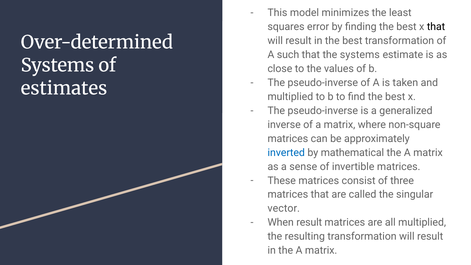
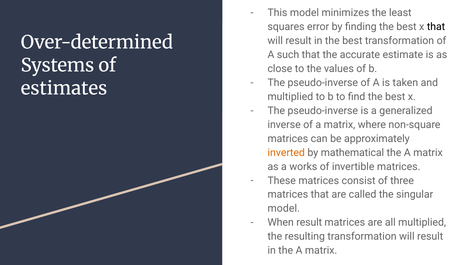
the systems: systems -> accurate (360, 55)
inverted colour: blue -> orange (286, 153)
sense: sense -> works (303, 167)
vector: vector -> model (284, 208)
